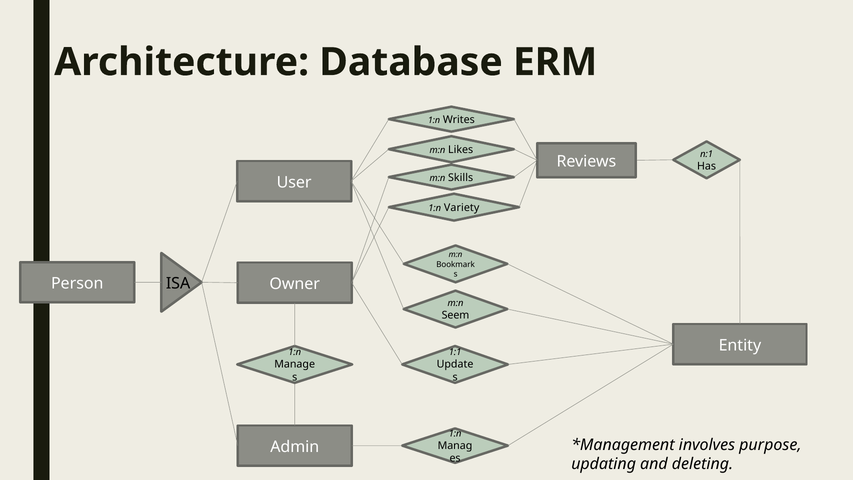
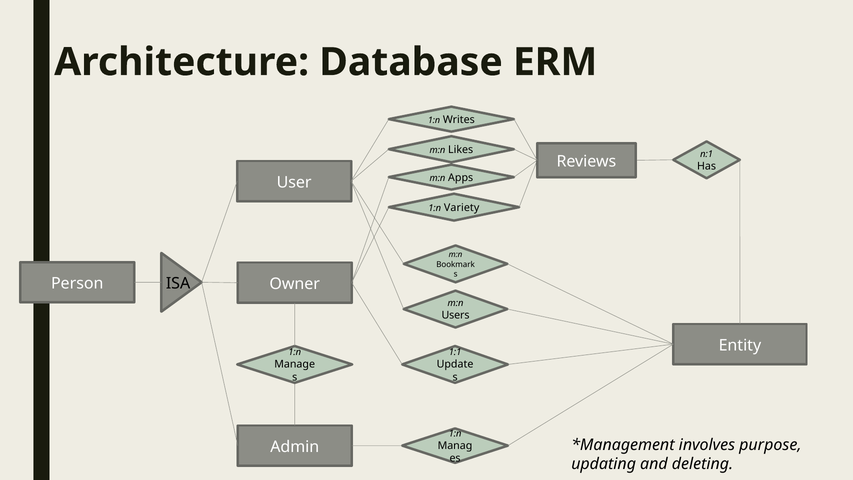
Skills: Skills -> Apps (461, 178)
Seem: Seem -> Users (456, 315)
